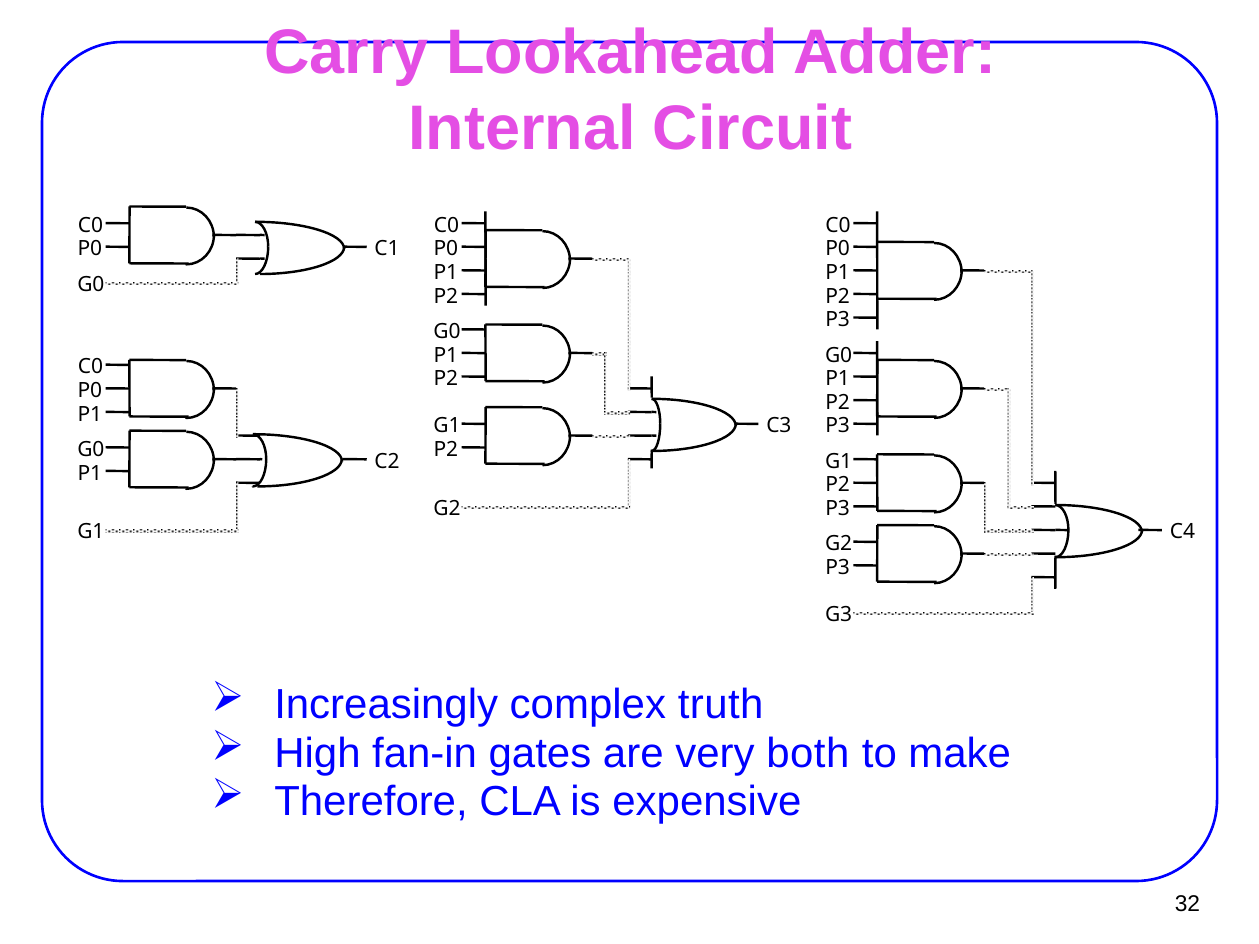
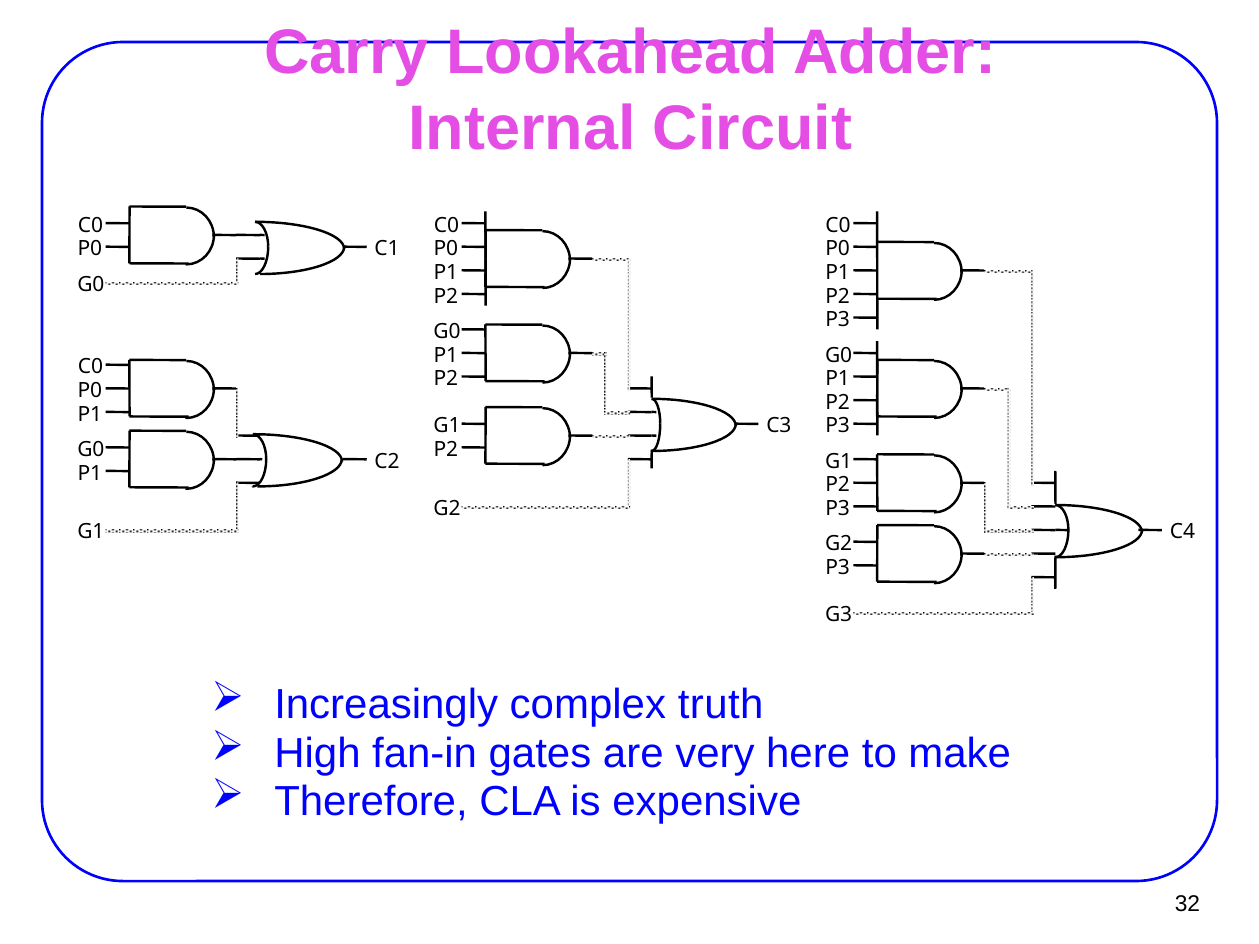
both: both -> here (808, 754)
